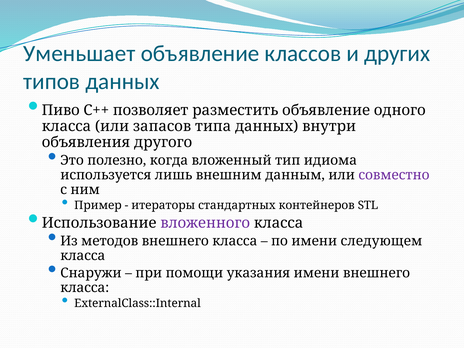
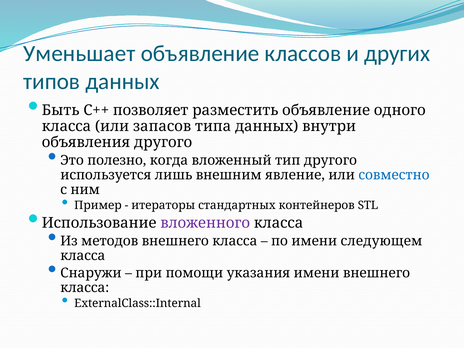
Пиво: Пиво -> Быть (61, 110)
тип идиома: идиома -> другого (330, 160)
данным: данным -> явление (295, 175)
совместно colour: purple -> blue (394, 175)
